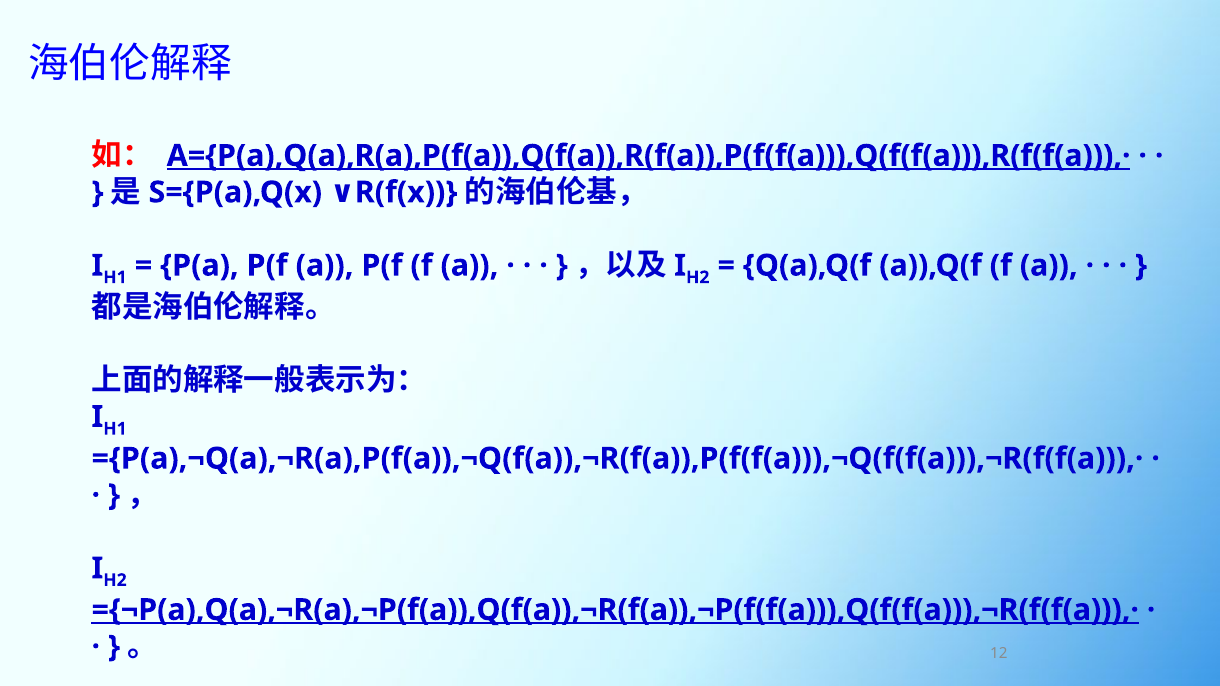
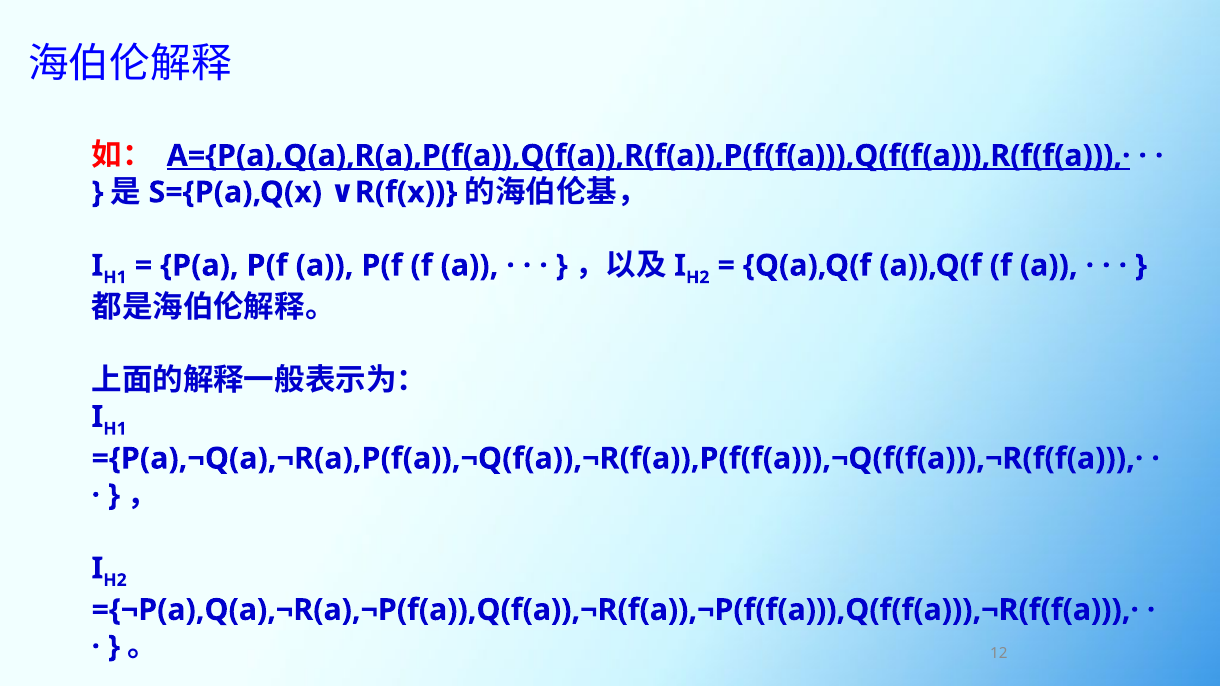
={¬P(a),Q(a),¬R(a),¬P(f(a)),Q(f(a)),¬R(f(a)),¬P(f(f(a))),Q(f(f(a))),¬R(f(f(a))),· underline: present -> none (615, 610)
